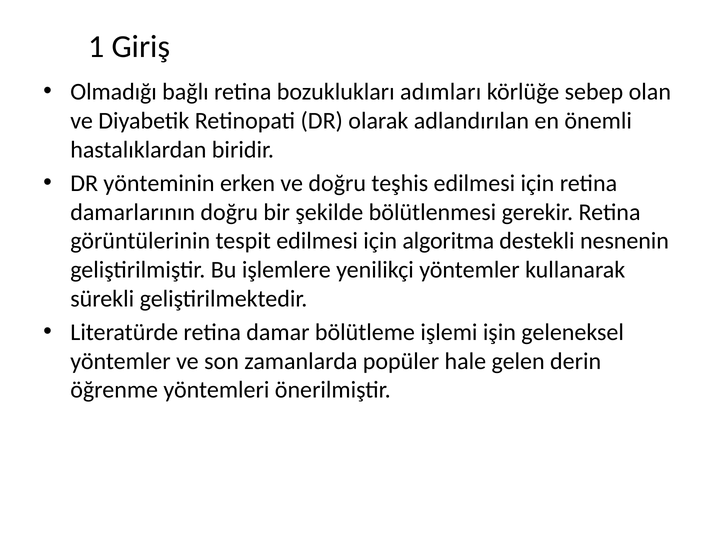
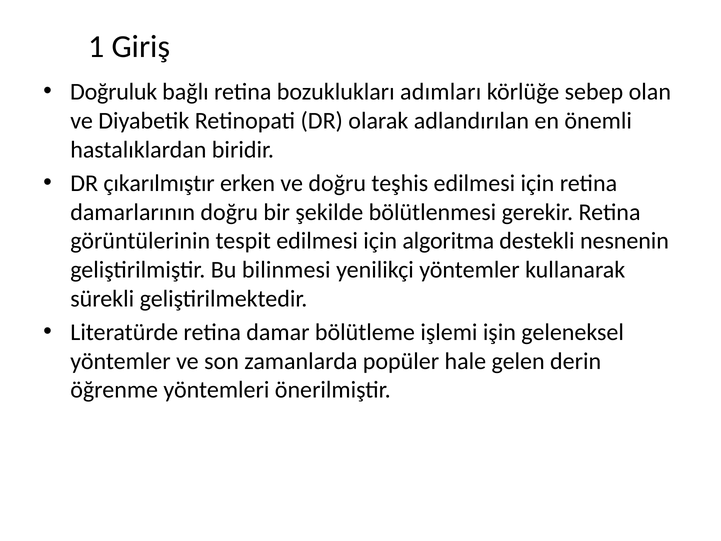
Olmadığı: Olmadığı -> Doğruluk (114, 92)
yönteminin: yönteminin -> çıkarılmıştır (159, 183)
işlemlere: işlemlere -> bilinmesi (286, 270)
